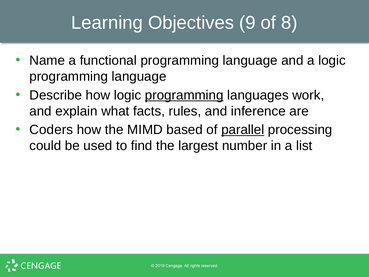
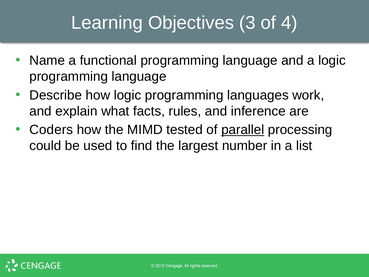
9: 9 -> 3 (247, 23)
8: 8 -> 4 (289, 23)
programming underline: present -> none (184, 95)
based: based -> tested (185, 130)
